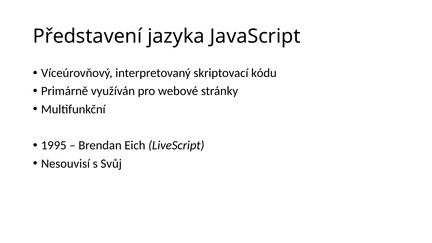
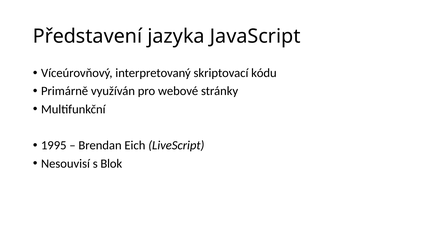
Svůj: Svůj -> Blok (111, 164)
